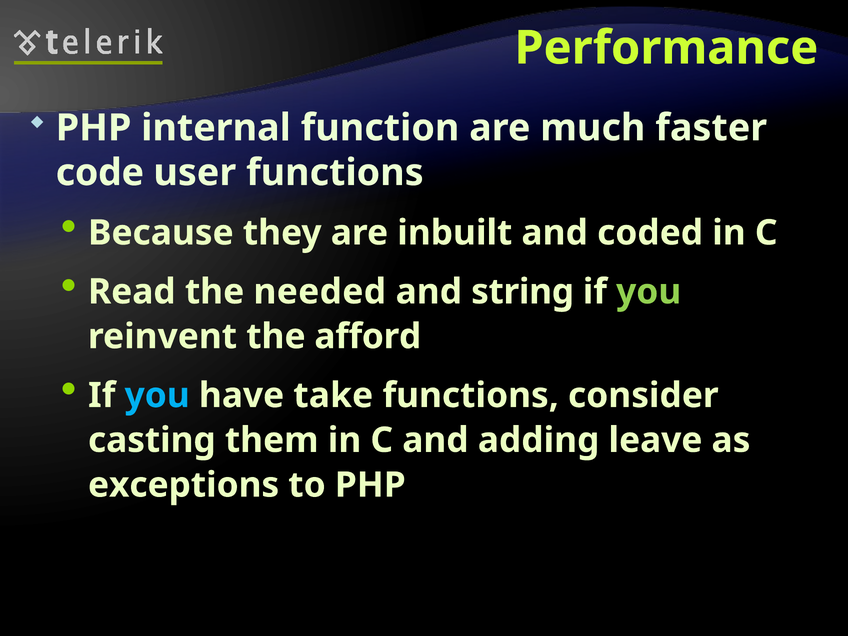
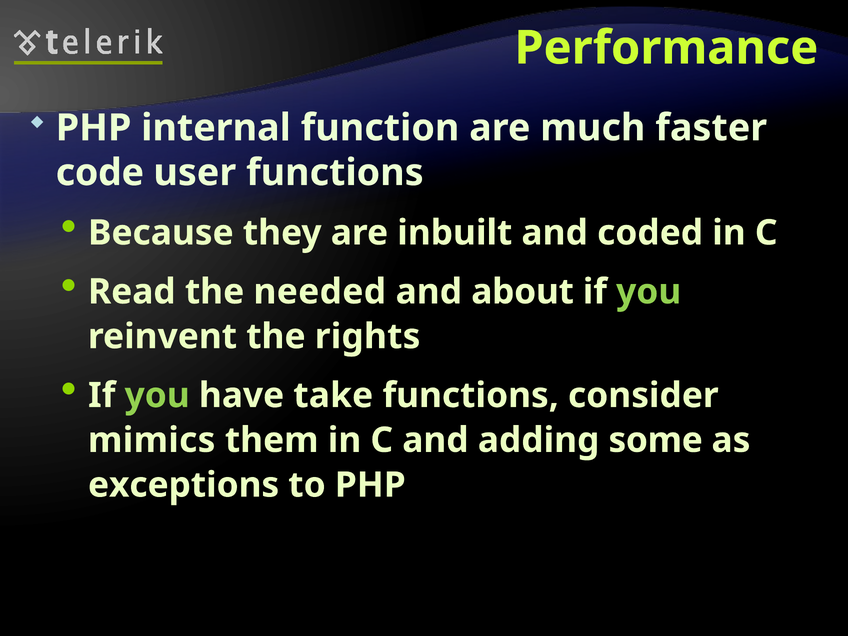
string: string -> about (523, 292)
afford: afford -> rights (368, 337)
you colour: light blue -> light green (157, 395)
casting: casting -> mimics (152, 440)
leave: leave -> some (656, 440)
